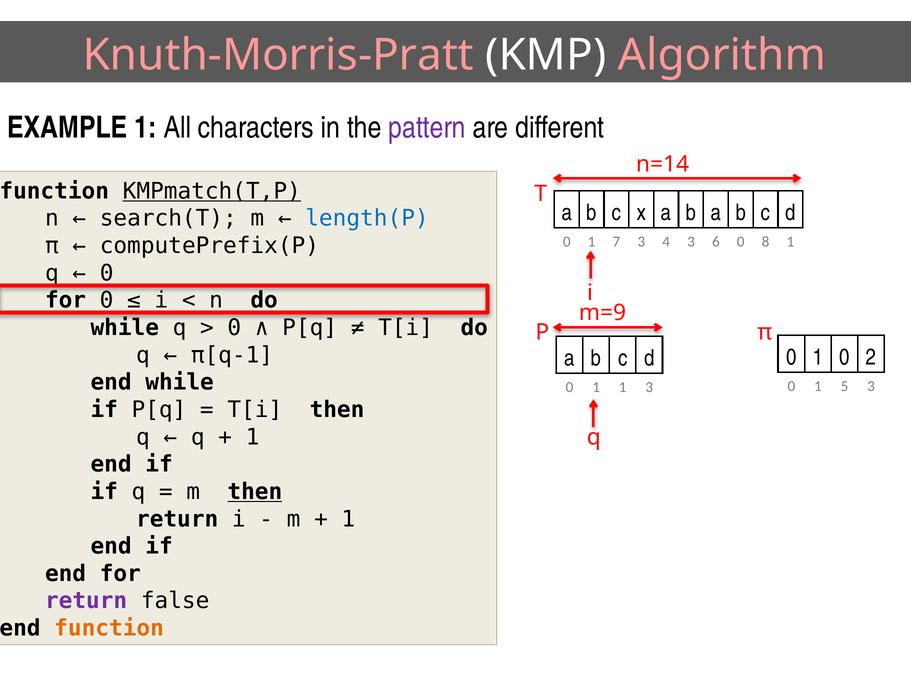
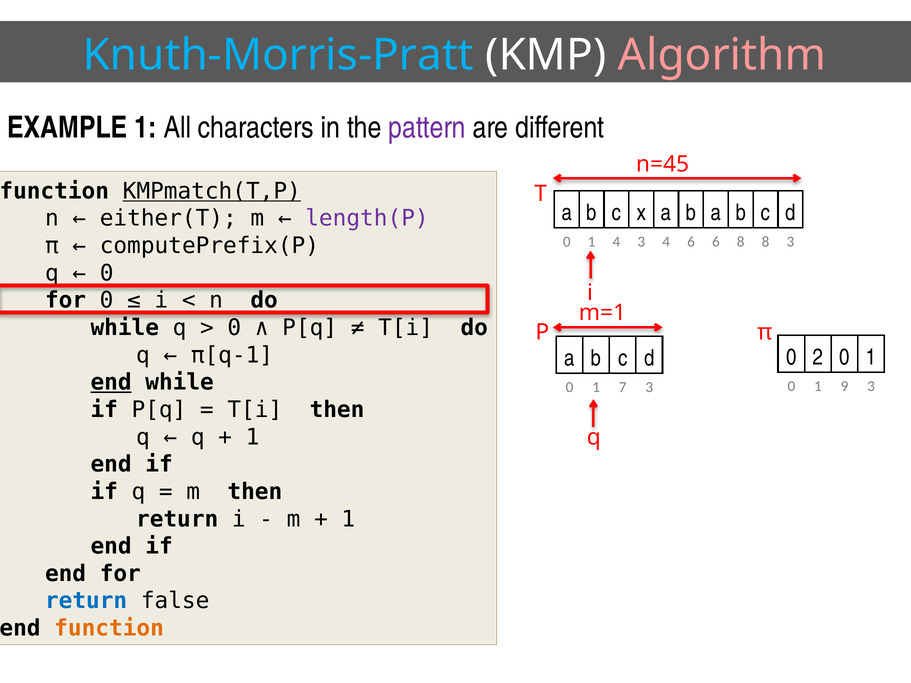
Knuth-Morris-Pratt colour: pink -> light blue (278, 55)
n=14: n=14 -> n=45 (662, 164)
search(T: search(T -> either(T (168, 219)
length(P colour: blue -> purple (367, 219)
7: 7 -> 4 (616, 242)
4 3: 3 -> 6 (691, 242)
6 0: 0 -> 8 (741, 242)
8 1: 1 -> 3 (790, 242)
m=9: m=9 -> m=1 (602, 313)
1: 1 -> 2 (818, 357)
2: 2 -> 1 (871, 357)
end underline: none -> present (111, 383)
5: 5 -> 9 (845, 386)
1 1: 1 -> 7 (623, 387)
then underline: present -> none (255, 492)
return colour: purple -> blue (86, 601)
